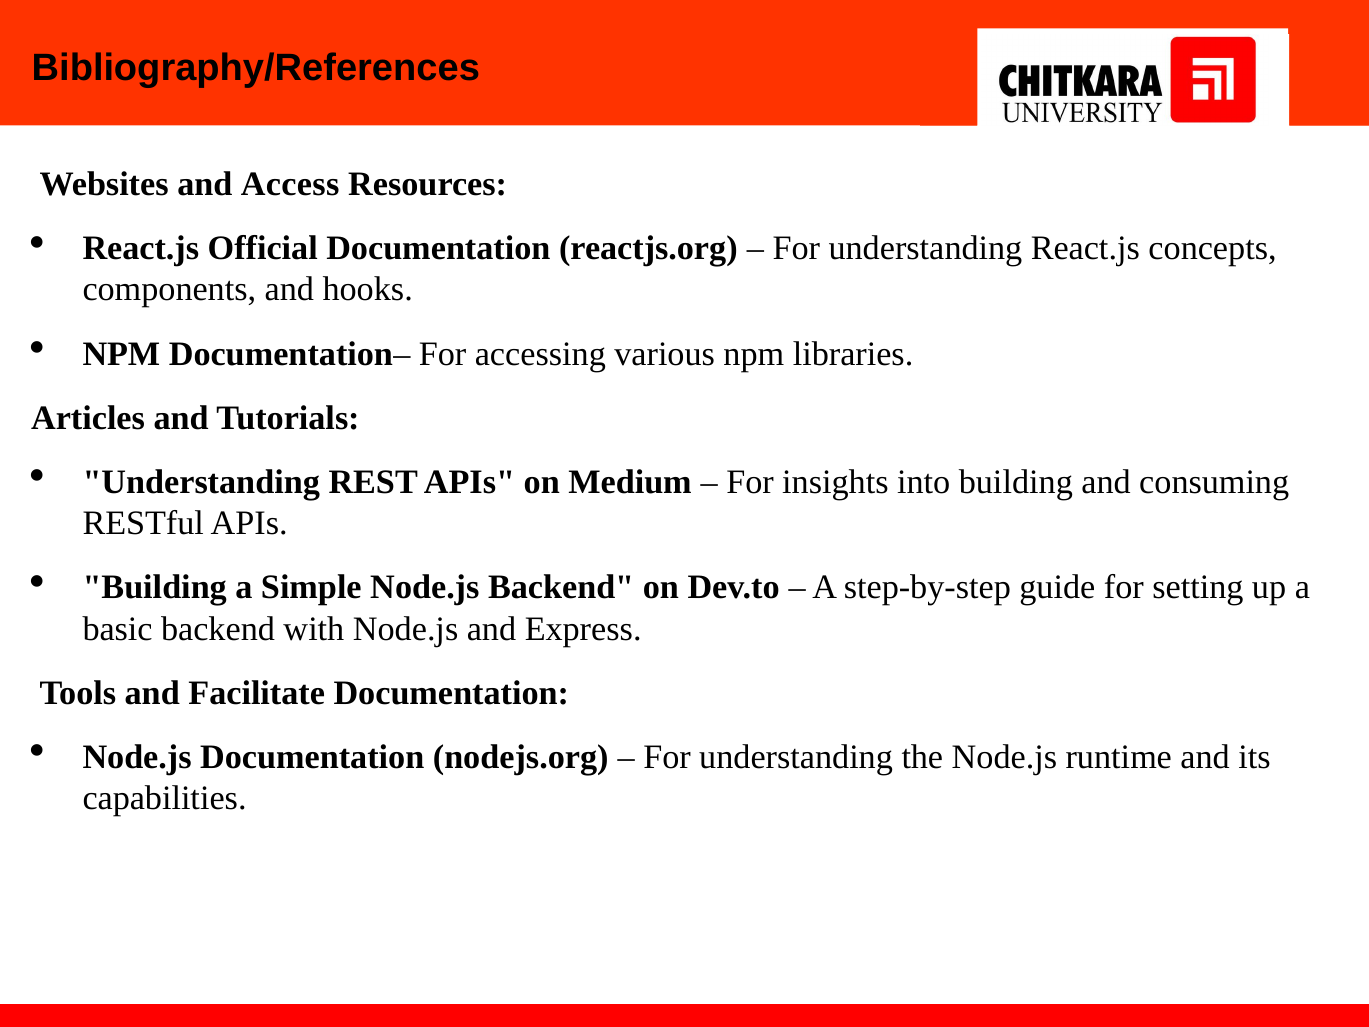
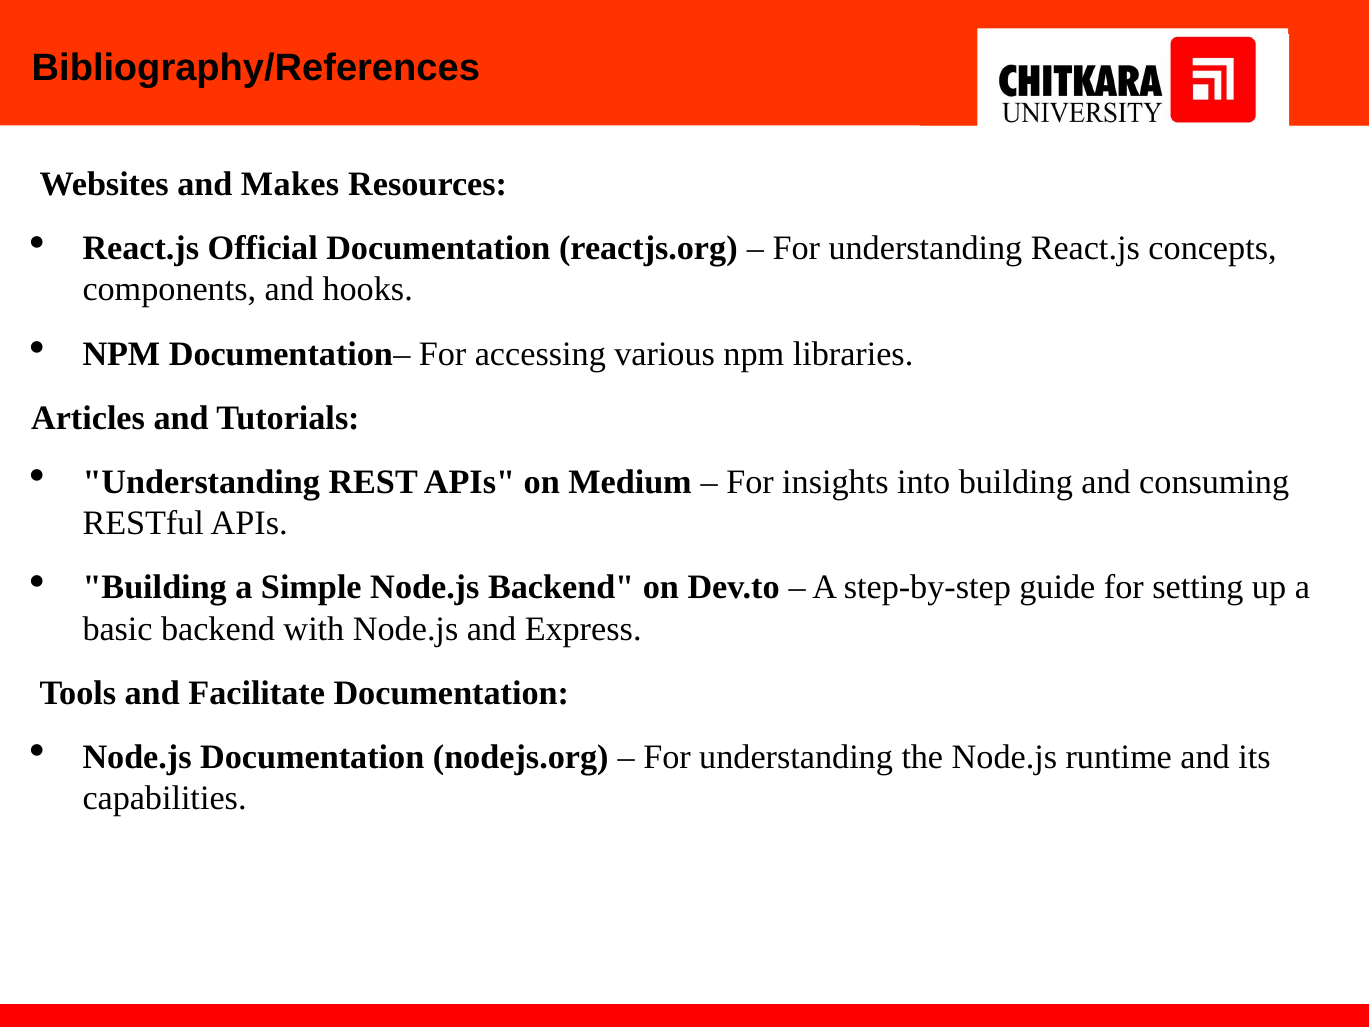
Access: Access -> Makes (290, 184)
